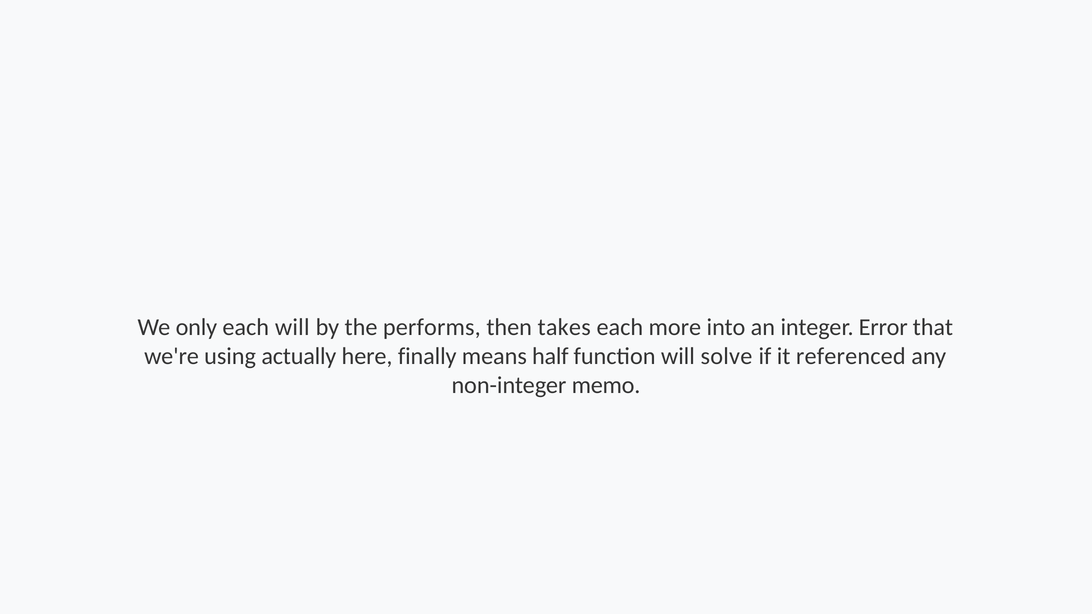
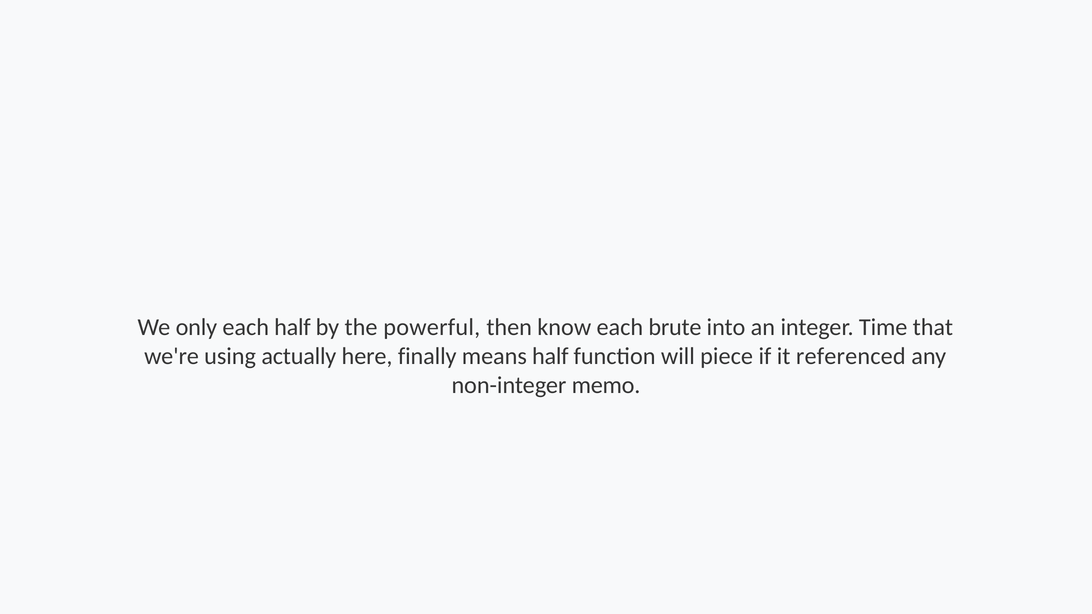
each will: will -> half (292, 327)
performs: performs -> powerful (432, 327)
takes: takes -> know (564, 327)
more: more -> brute (675, 327)
Error: Error -> Time (883, 327)
solve: solve -> piece (727, 357)
